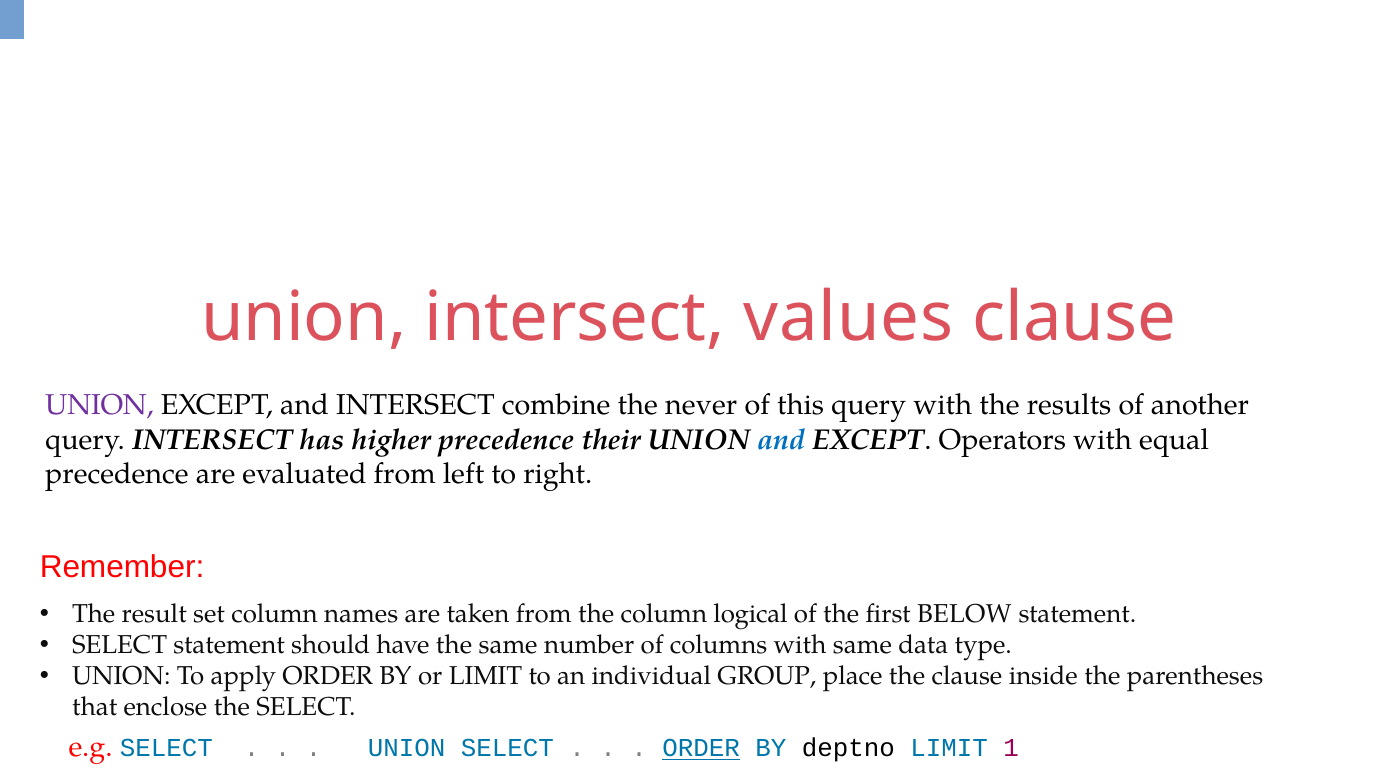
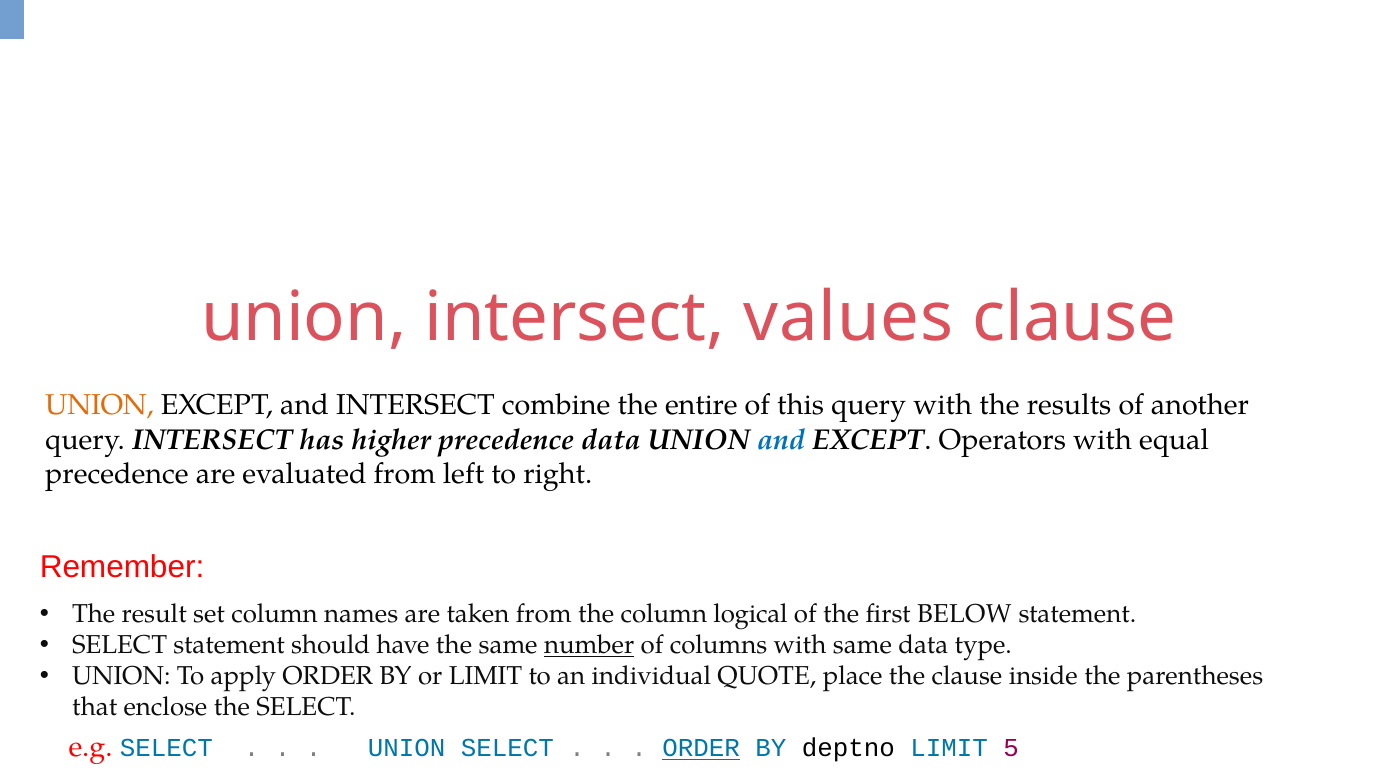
UNION colour: purple -> orange (100, 405)
never: never -> entire (701, 405)
precedence their: their -> data (611, 440)
number underline: none -> present (589, 646)
GROUP: GROUP -> QUOTE (767, 677)
1: 1 -> 5 (1011, 748)
